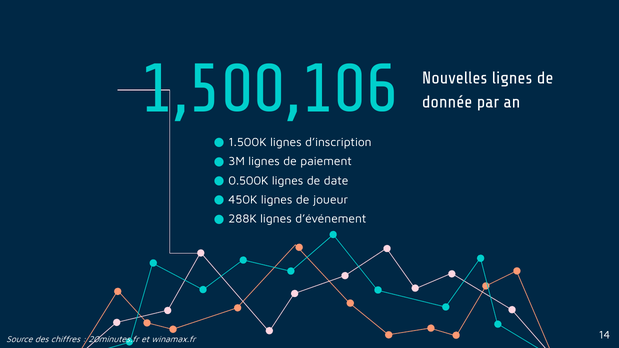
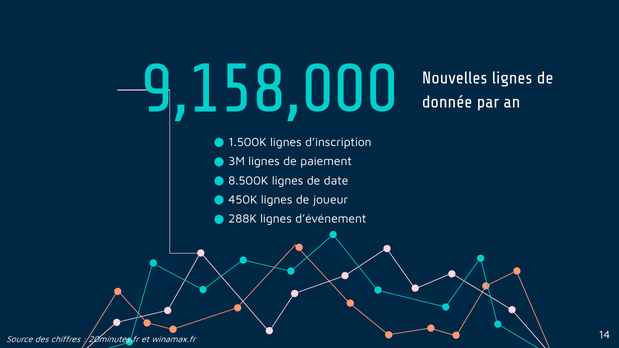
1,500,106: 1,500,106 -> 9,158,000 (270, 89)
0.500K: 0.500K -> 8.500K (248, 181)
